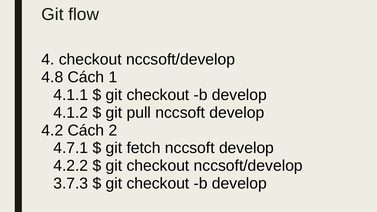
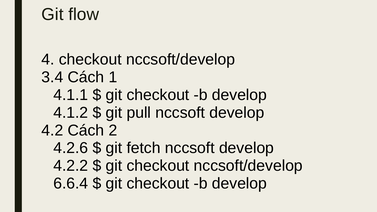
4.8: 4.8 -> 3.4 (52, 77)
4.7.1: 4.7.1 -> 4.2.6 (71, 148)
3.7.3: 3.7.3 -> 6.6.4 (71, 184)
